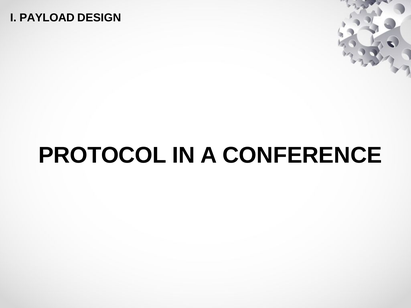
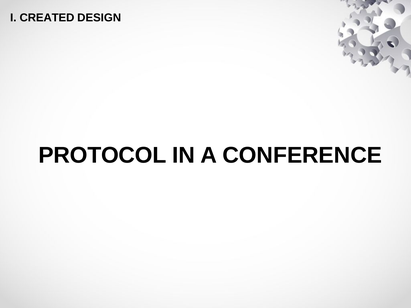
PAYLOAD: PAYLOAD -> CREATED (47, 18)
